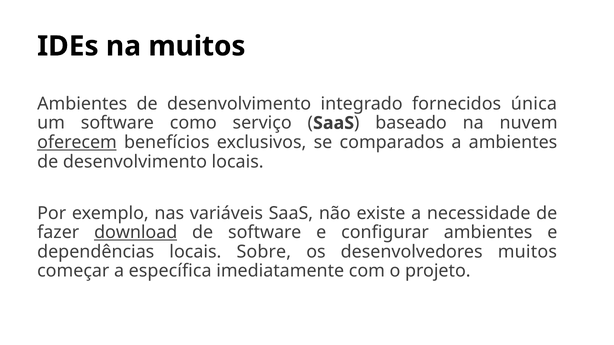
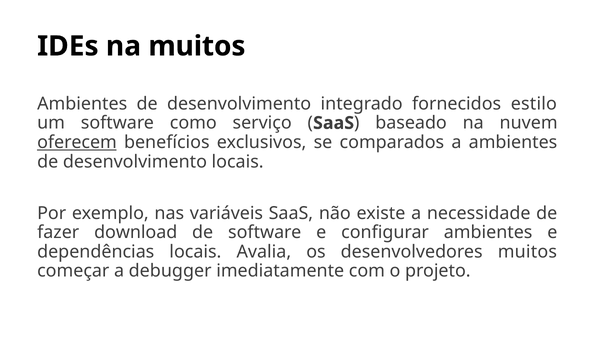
única: única -> estilo (534, 104)
download underline: present -> none (136, 233)
Sobre: Sobre -> Avalia (264, 252)
específica: específica -> debugger (170, 271)
